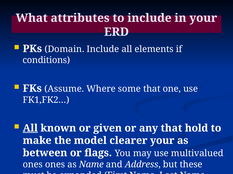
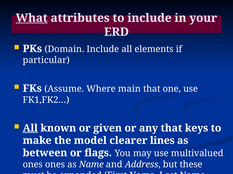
What underline: none -> present (32, 18)
conditions: conditions -> particular (46, 60)
some: some -> main (129, 89)
hold: hold -> keys (196, 129)
clearer your: your -> lines (162, 141)
